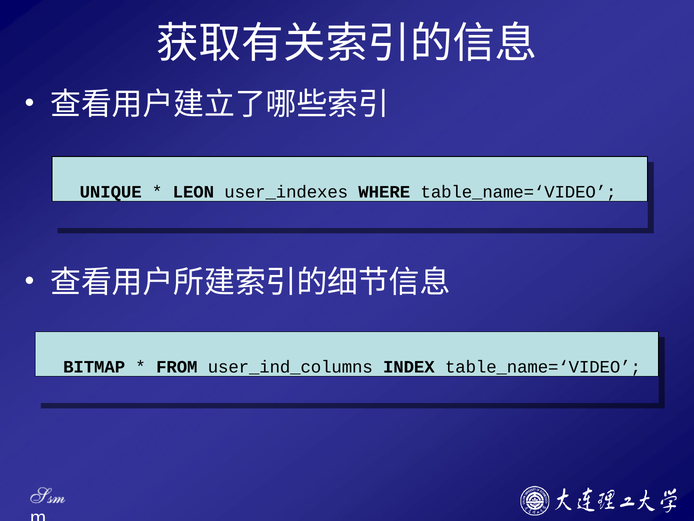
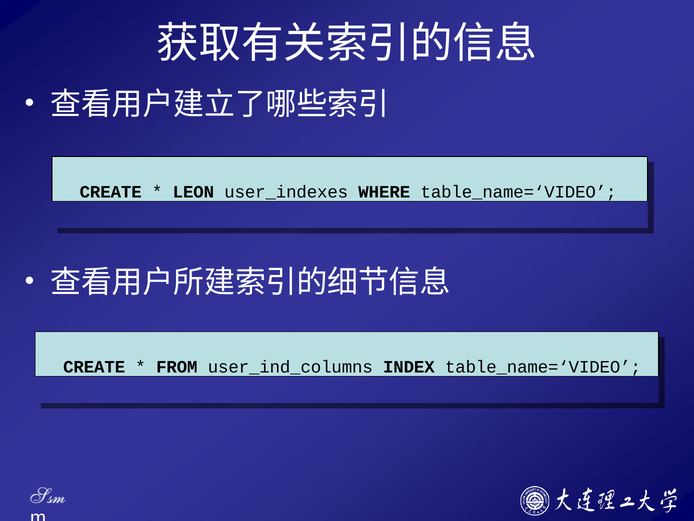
UNIQUE: UNIQUE -> CREATE (111, 192)
BITMAP: BITMAP -> CREATE (94, 367)
